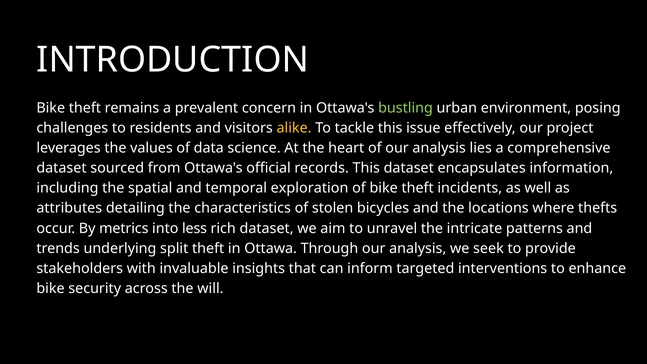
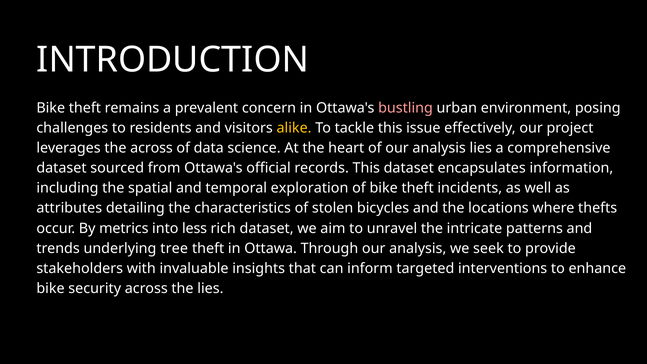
bustling colour: light green -> pink (406, 108)
the values: values -> across (152, 148)
split: split -> tree (174, 248)
the will: will -> lies (210, 288)
